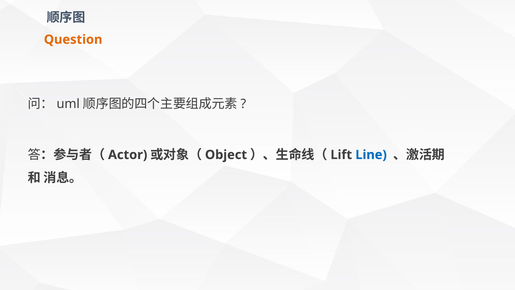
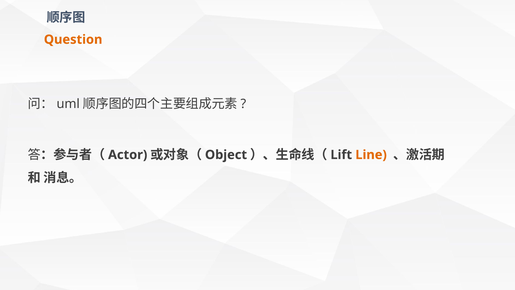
Line colour: blue -> orange (371, 155)
